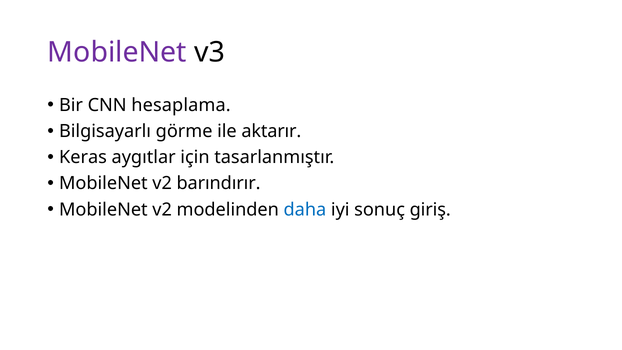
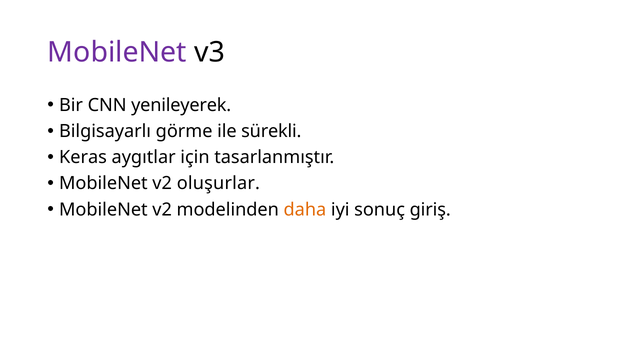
hesaplama: hesaplama -> yenileyerek (181, 105)
aktarır: aktarır -> sürekli (271, 131)
barındırır: barındırır -> oluşurlar (218, 183)
daha colour: blue -> orange (305, 209)
